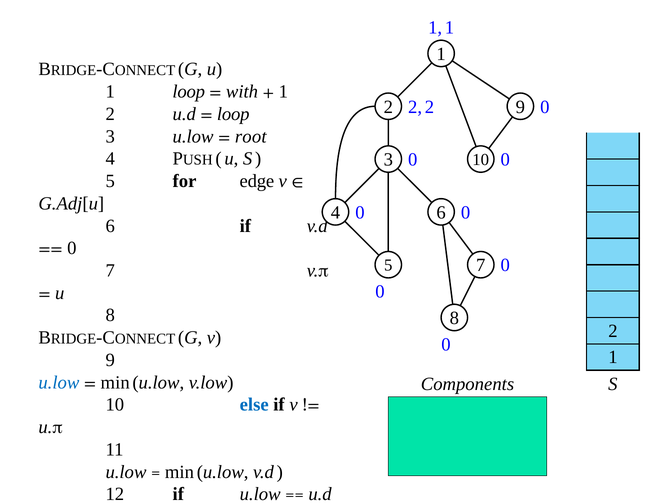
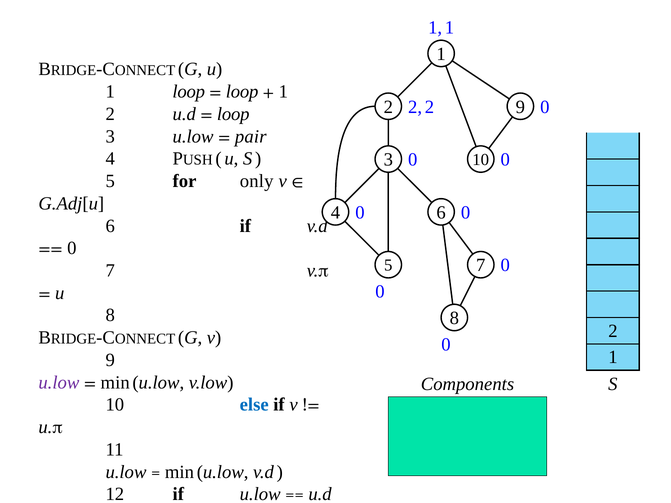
with: with -> loop (242, 92)
root: root -> pair (251, 136)
edge: edge -> only (257, 181)
u.low colour: blue -> purple (59, 383)
